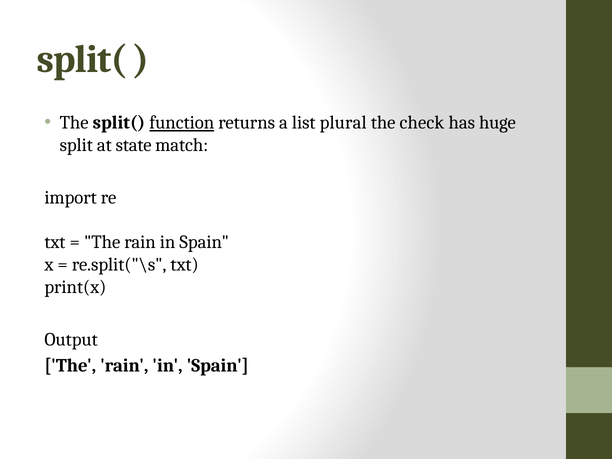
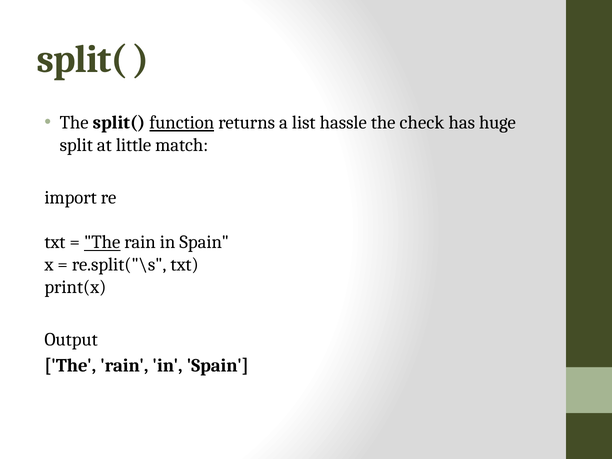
plural: plural -> hassle (343, 123)
state: state -> little (134, 145)
The underline: none -> present (102, 242)
